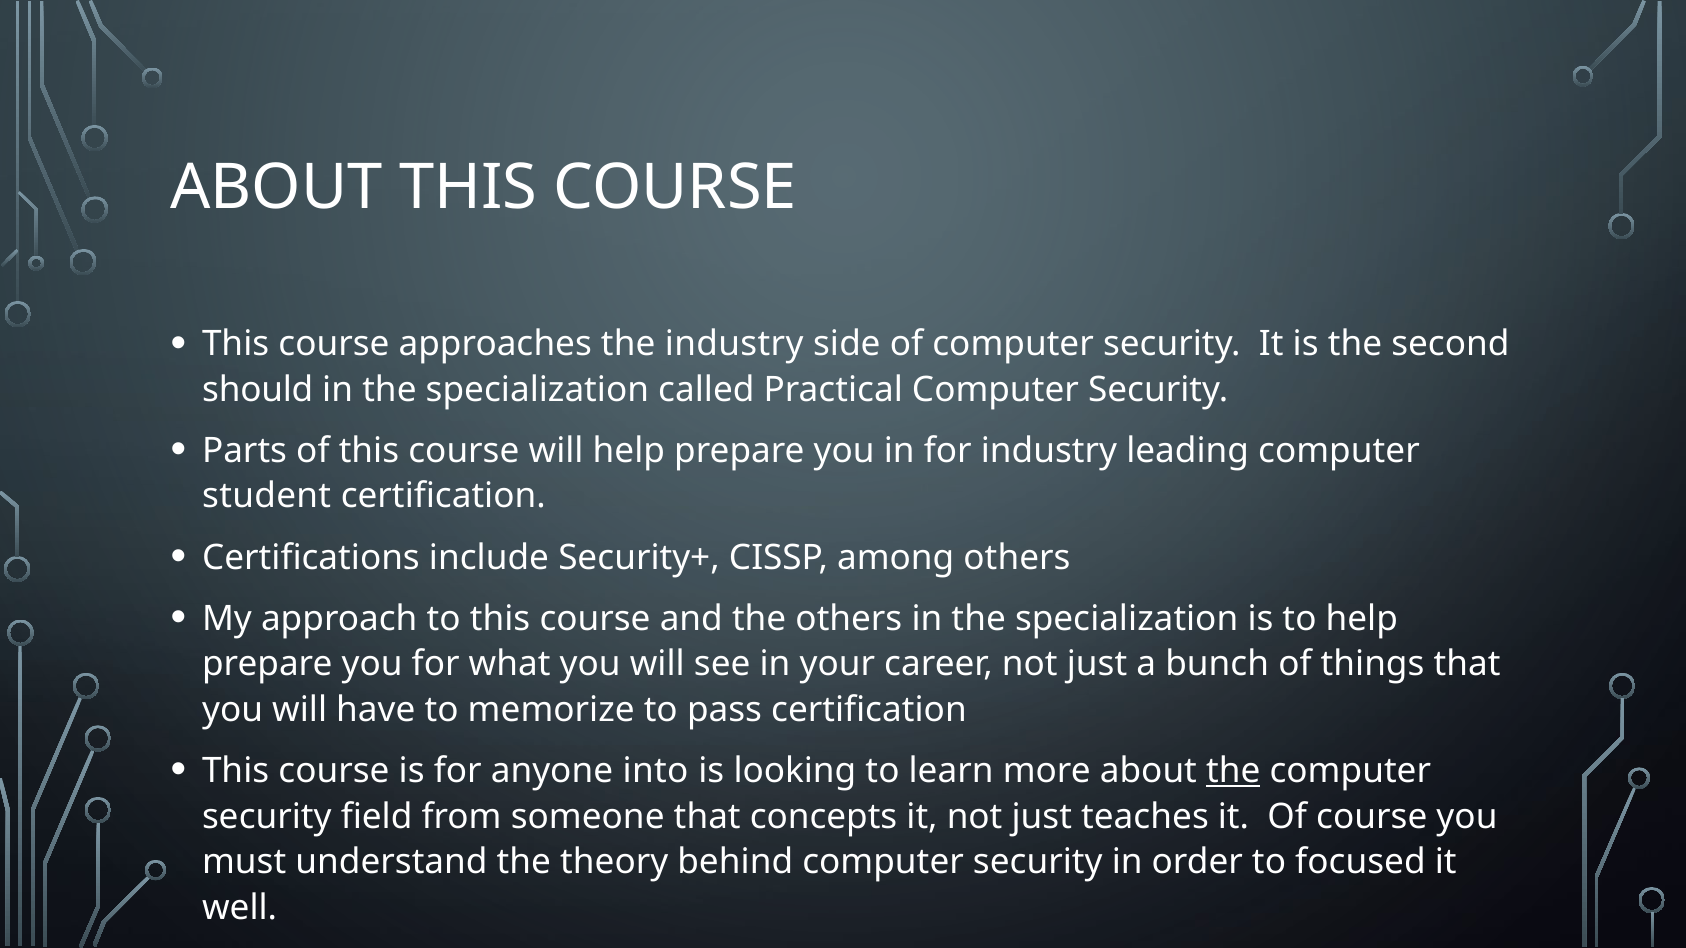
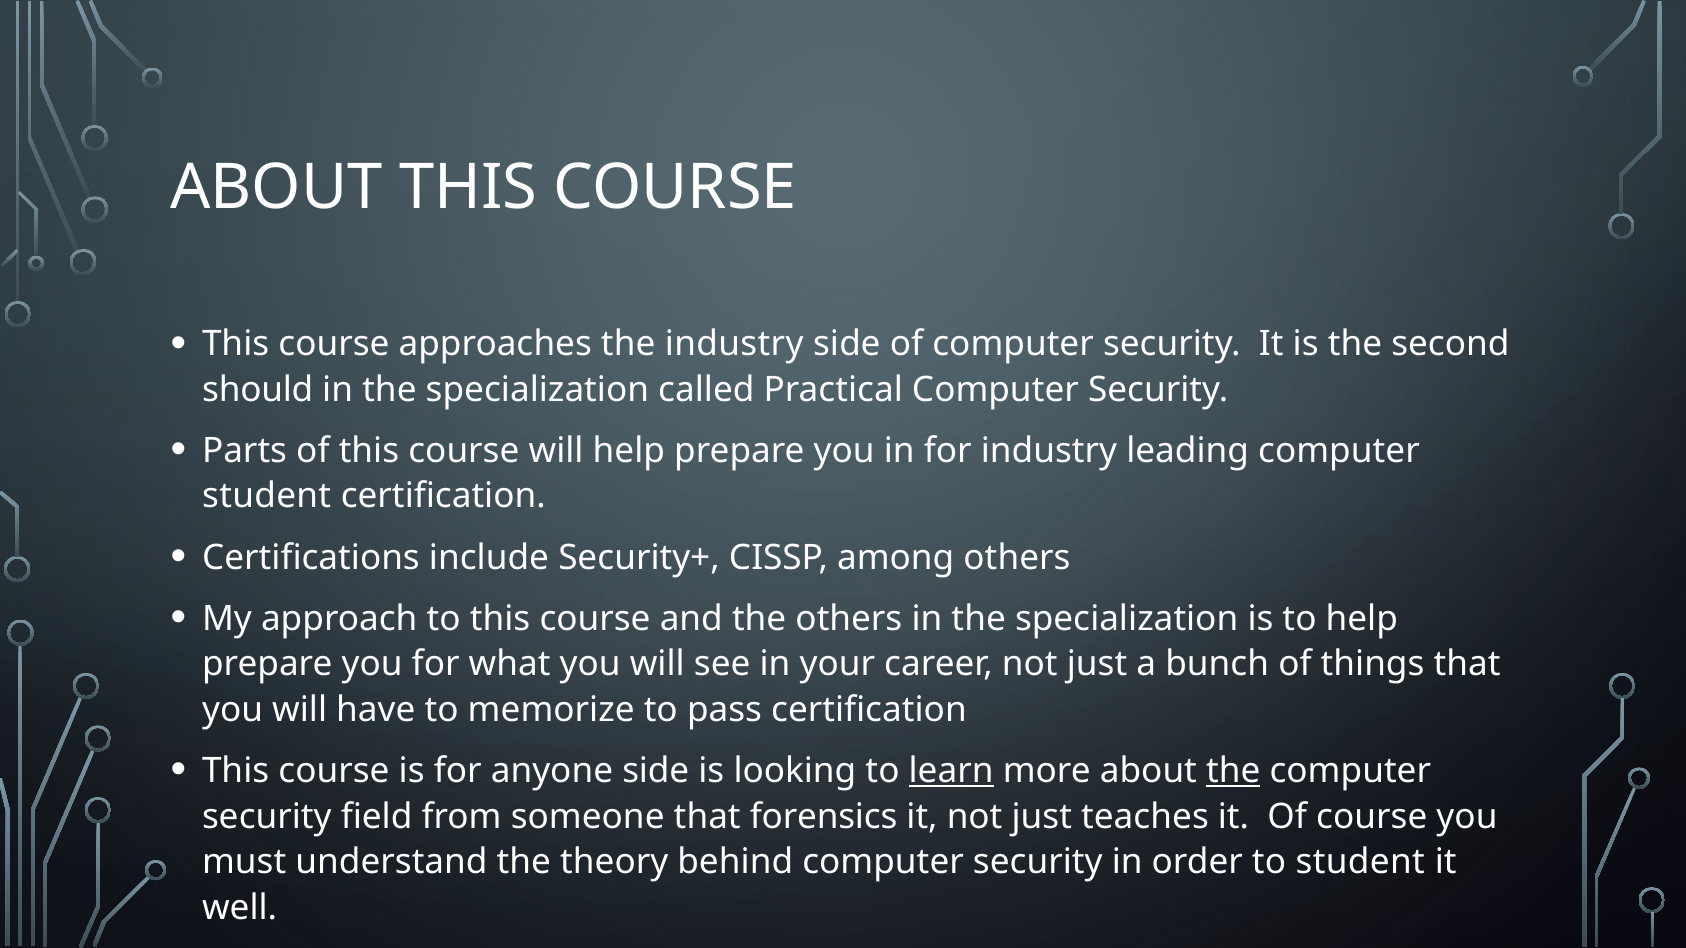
anyone into: into -> side (656, 771)
learn underline: none -> present (951, 771)
concepts: concepts -> forensics (824, 817)
to focused: focused -> student (1360, 862)
